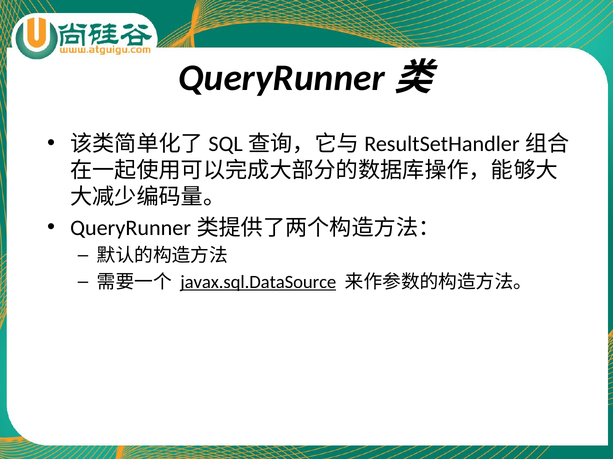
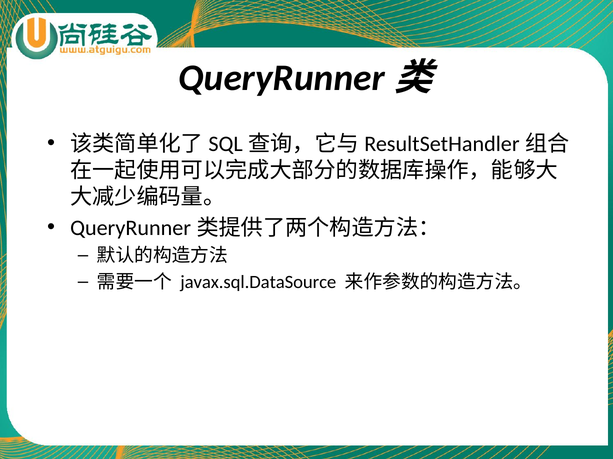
javax.sql.DataSource underline: present -> none (258, 282)
